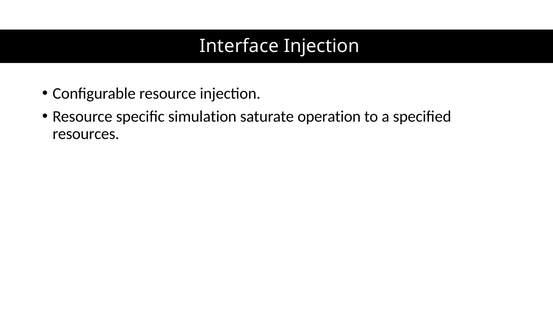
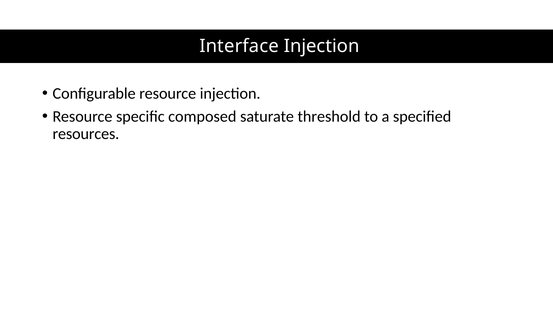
simulation: simulation -> composed (202, 117)
operation: operation -> threshold (329, 117)
